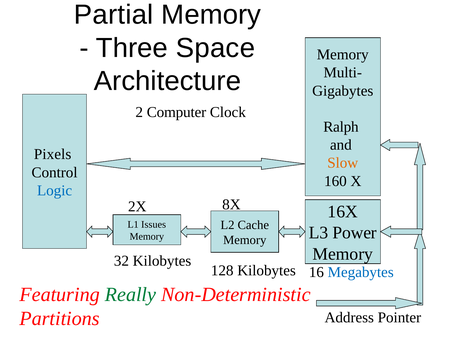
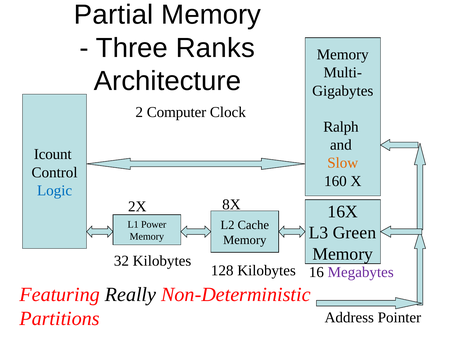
Space: Space -> Ranks (215, 48)
Pixels: Pixels -> Icount (53, 154)
Issues: Issues -> Power (154, 224)
Power: Power -> Green (355, 233)
Megabytes colour: blue -> purple (361, 272)
Really colour: green -> black (130, 294)
